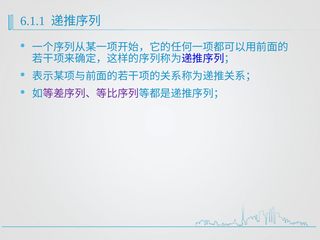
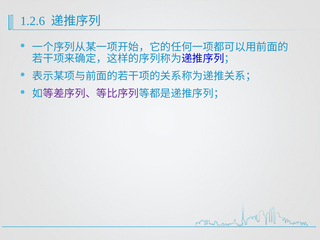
6.1.1: 6.1.1 -> 1.2.6 (33, 21)
